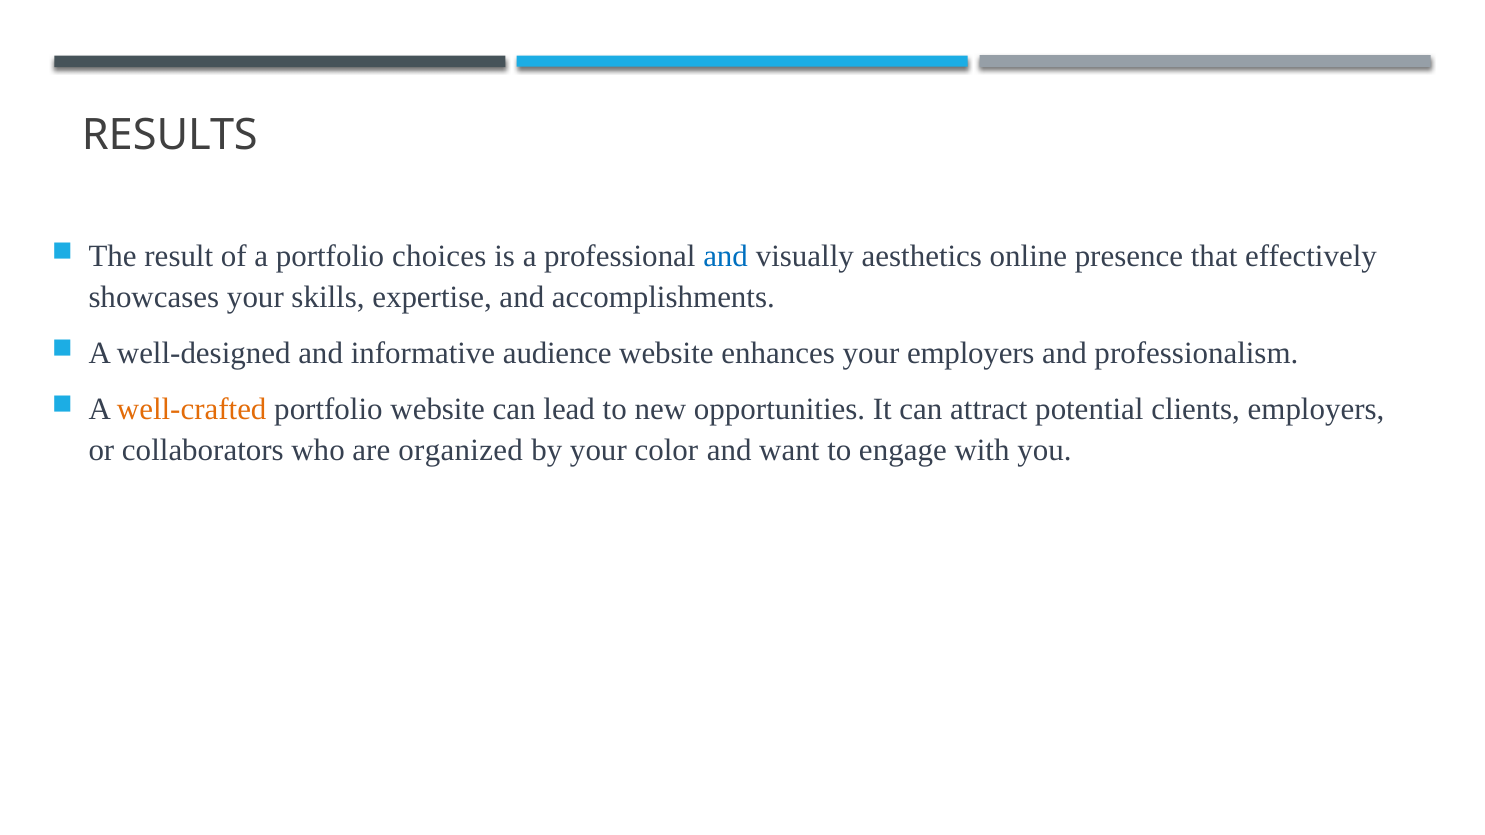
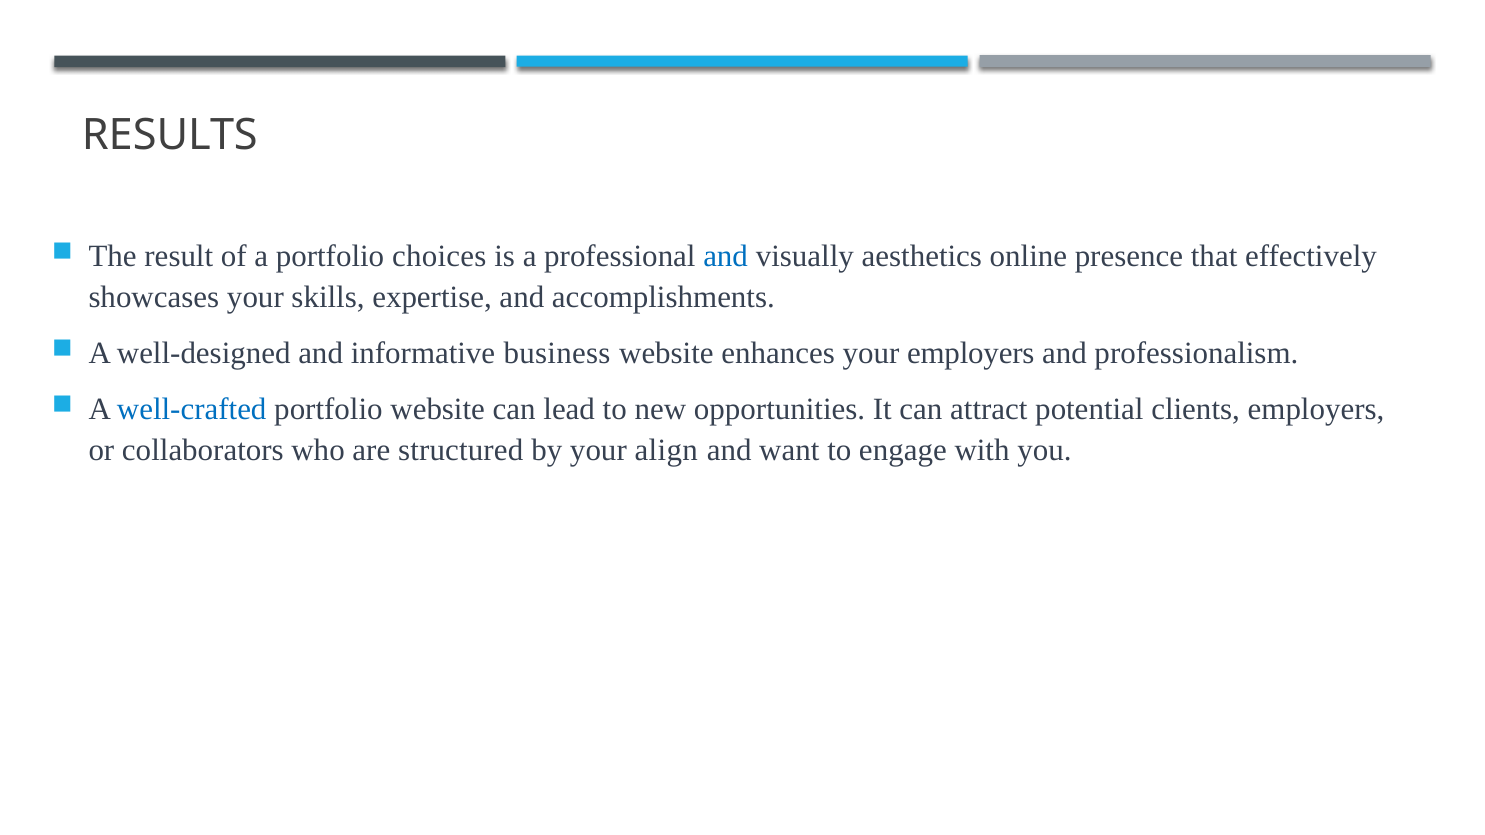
audience: audience -> business (557, 354)
well-crafted colour: orange -> blue (192, 410)
organized: organized -> structured (461, 451)
color: color -> align (666, 451)
